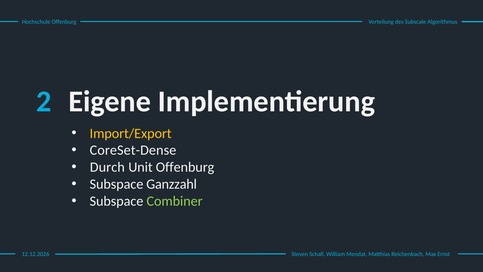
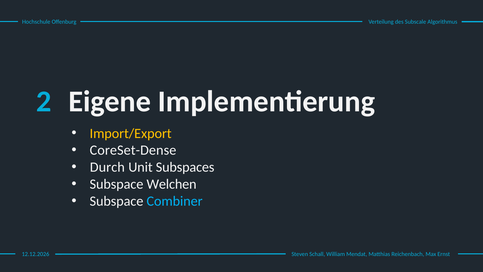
Unit Offenburg: Offenburg -> Subspaces (185, 167)
Ganzzahl: Ganzzahl -> Welchen (172, 184)
Combiner colour: light green -> light blue (175, 201)
